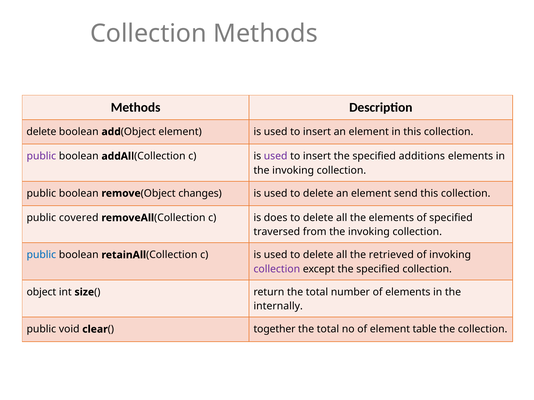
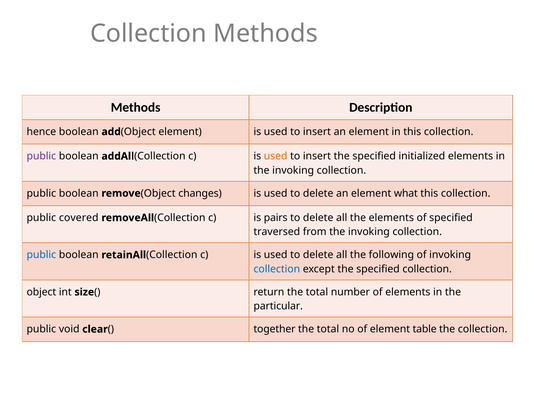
delete: delete -> hence (41, 132)
used colour: purple -> orange (276, 156)
additions: additions -> initialized (422, 156)
send: send -> what (406, 194)
does: does -> pairs (276, 218)
retrieved: retrieved -> following (391, 255)
collection colour: purple -> blue (277, 269)
internally: internally -> particular (278, 307)
